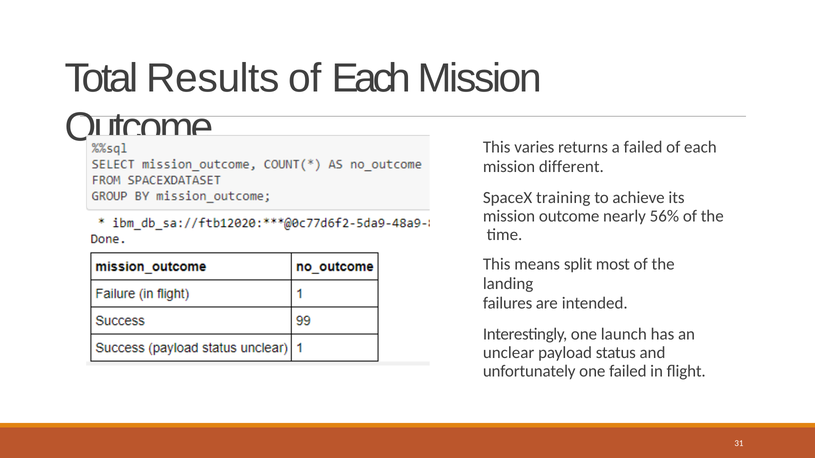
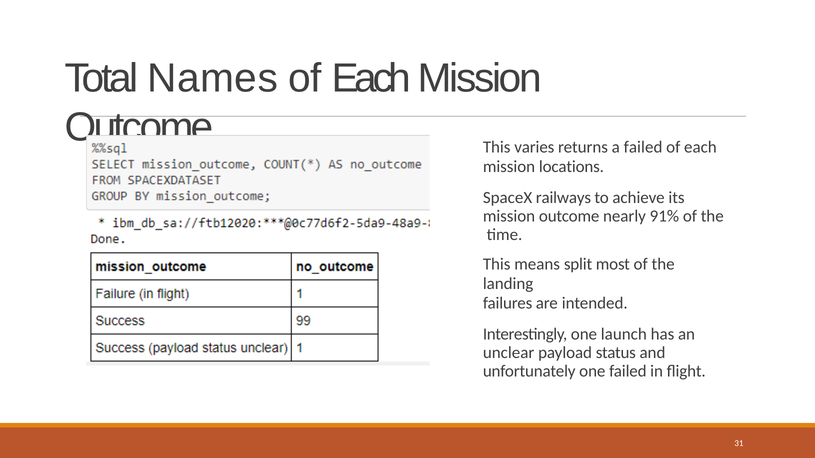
Results: Results -> Names (213, 78)
different: different -> locations (571, 167)
training: training -> railways (563, 198)
56%: 56% -> 91% (664, 216)
